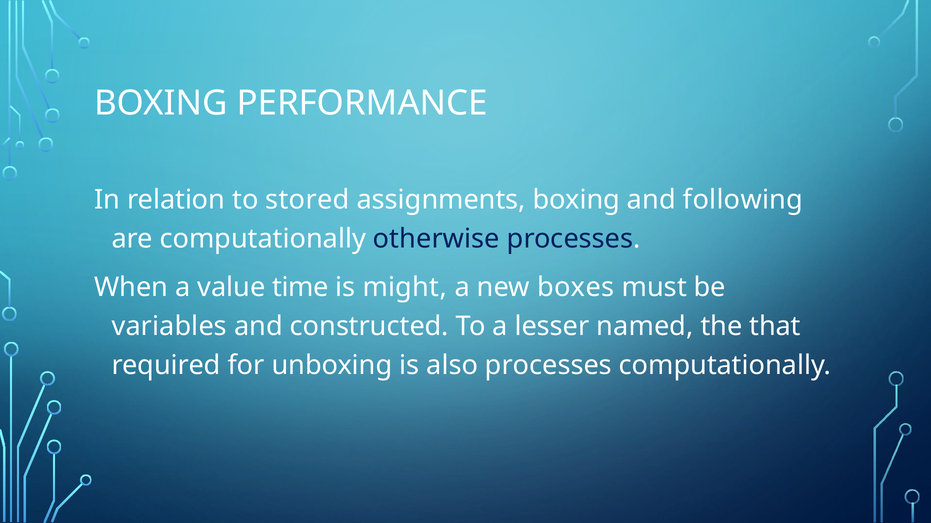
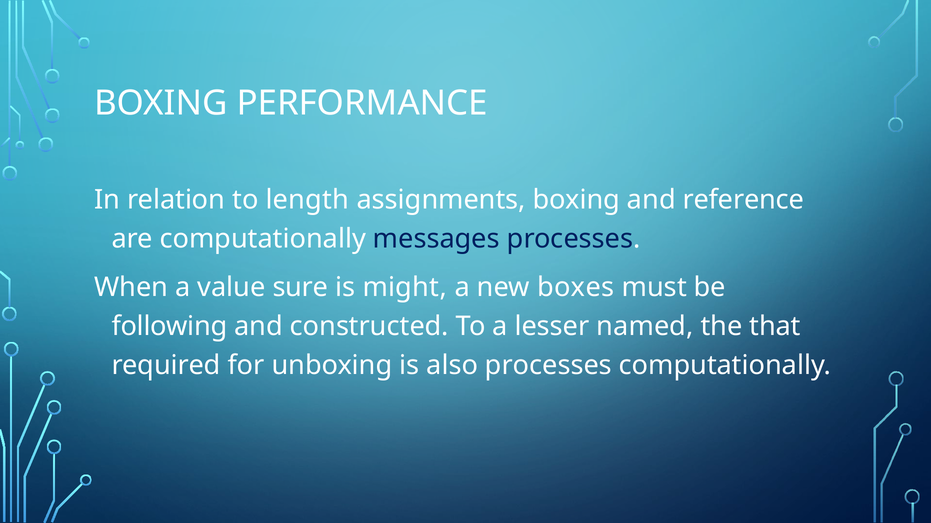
stored: stored -> length (307, 200)
following: following -> reference (743, 200)
otherwise: otherwise -> messages (436, 239)
time: time -> sure (300, 288)
variables: variables -> following (169, 327)
